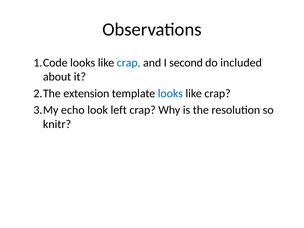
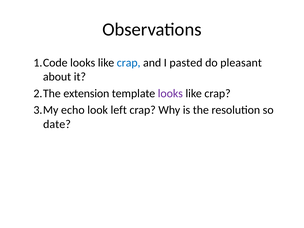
second: second -> pasted (186, 63)
included: included -> pleasant (241, 63)
looks colour: blue -> purple (170, 93)
knitr: knitr -> date (57, 124)
